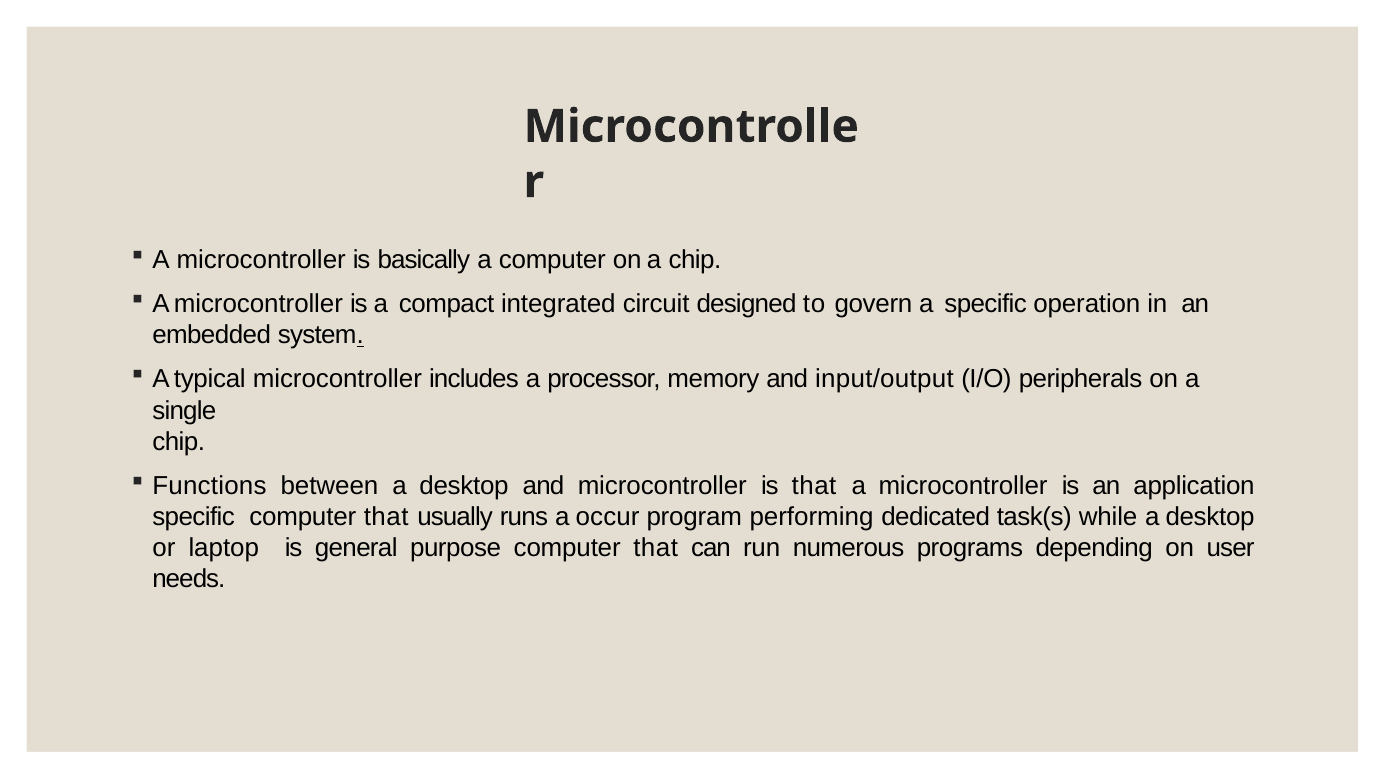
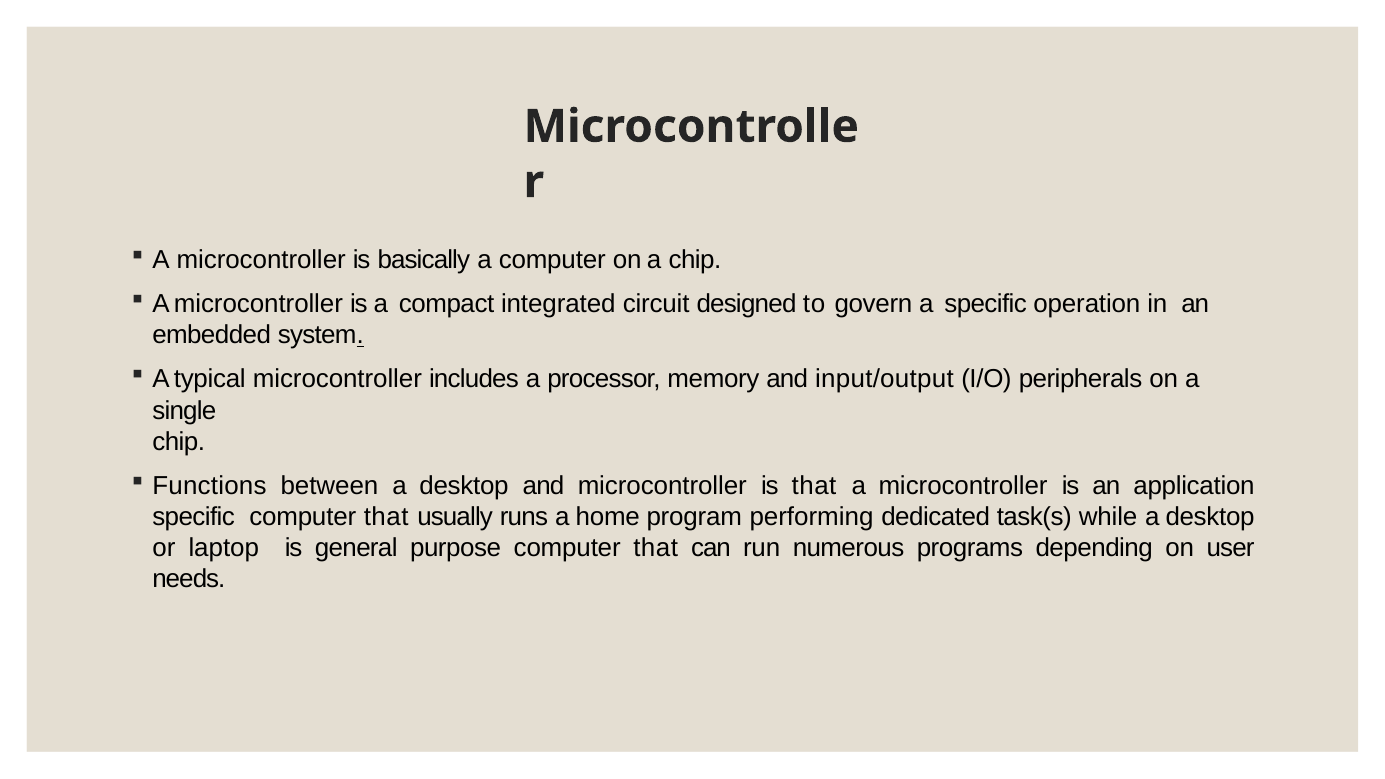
occur: occur -> home (608, 517)
